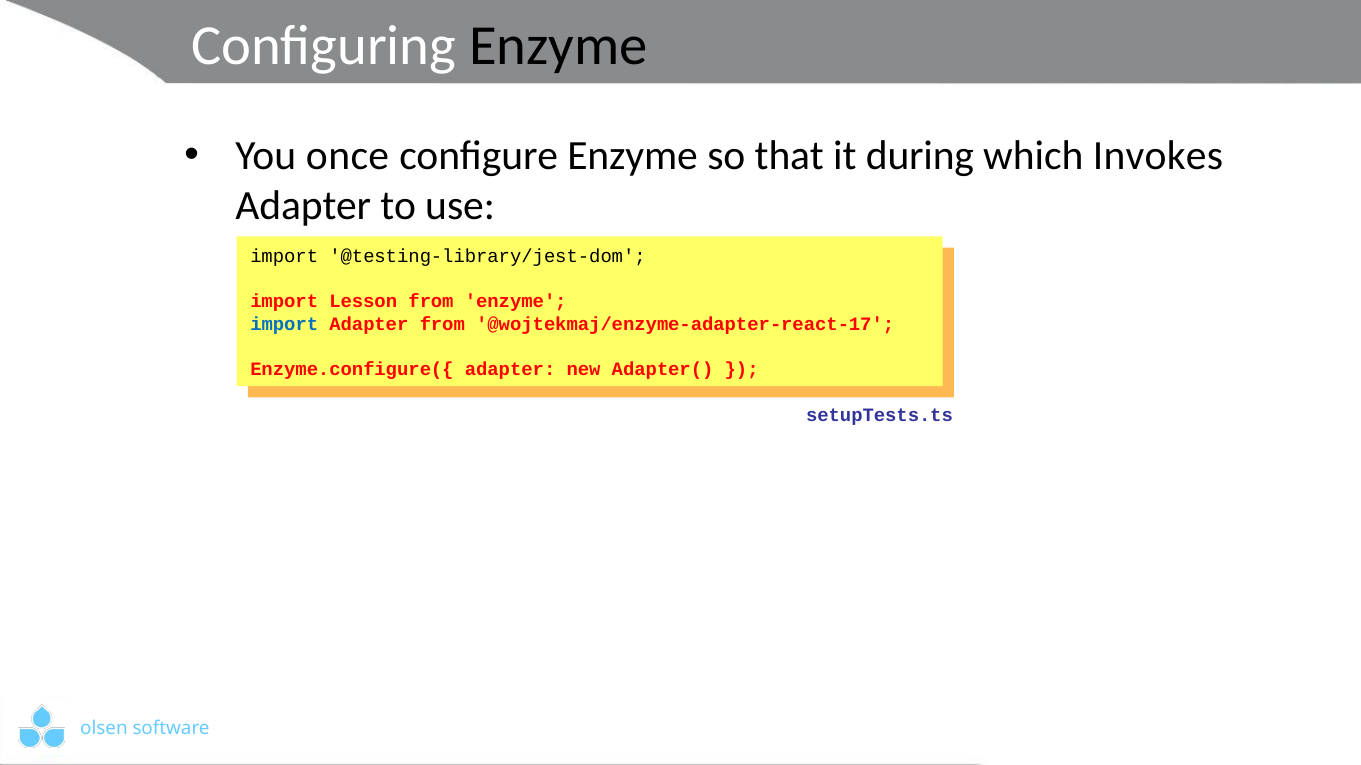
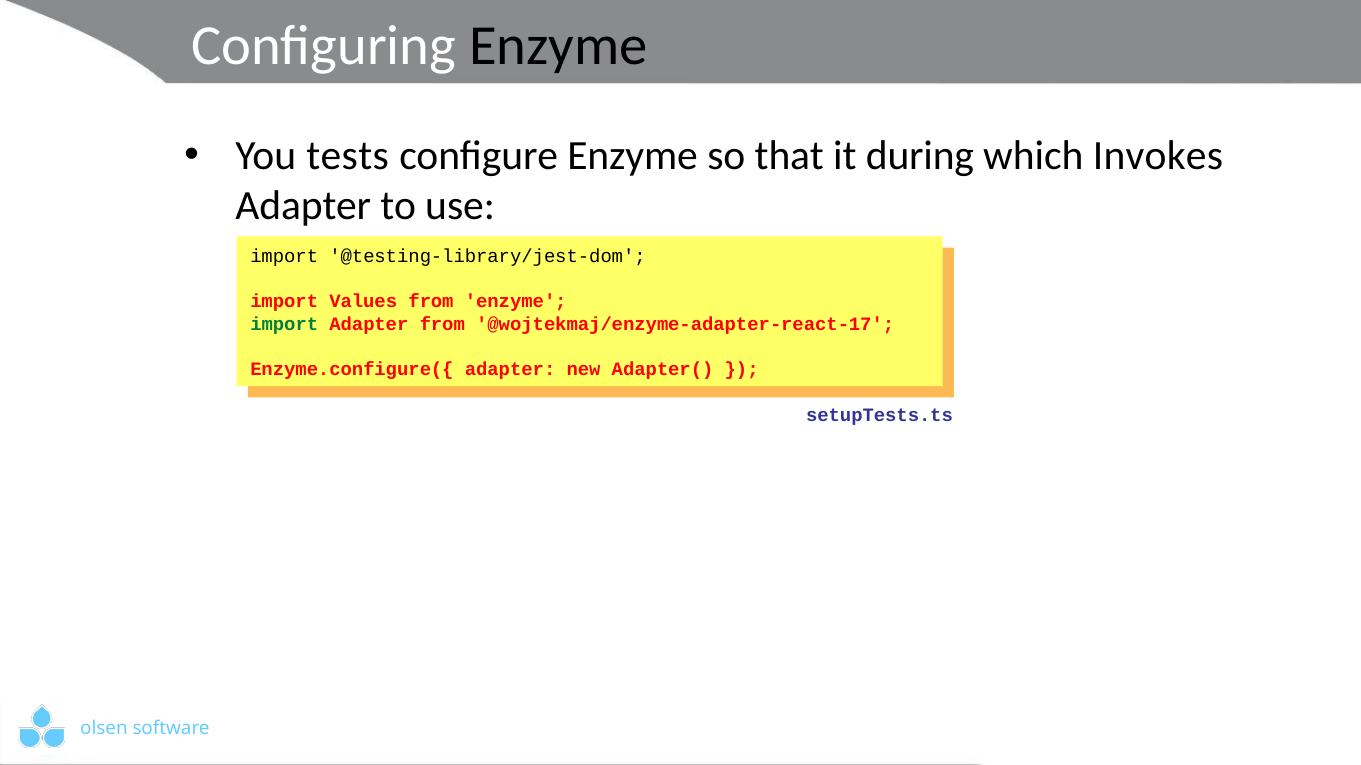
once: once -> tests (348, 156)
Lesson: Lesson -> Values (363, 301)
import colour: blue -> green (284, 324)
